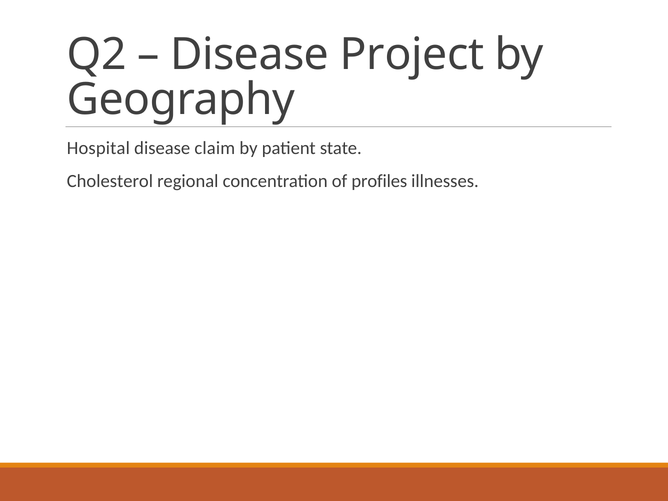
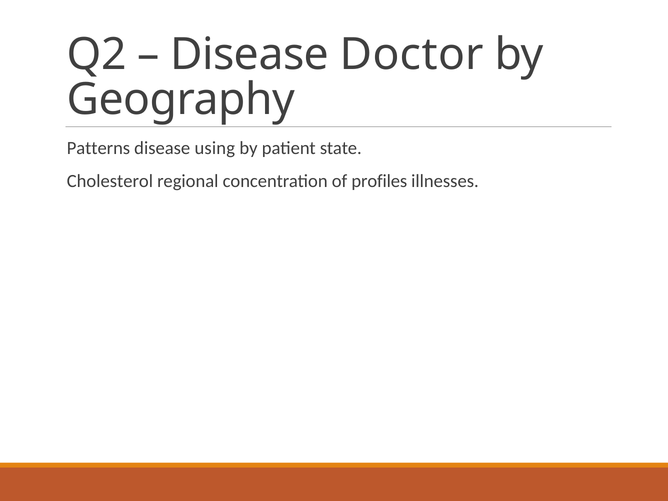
Project: Project -> Doctor (412, 54)
Hospital: Hospital -> Patterns (98, 148)
claim: claim -> using (215, 148)
